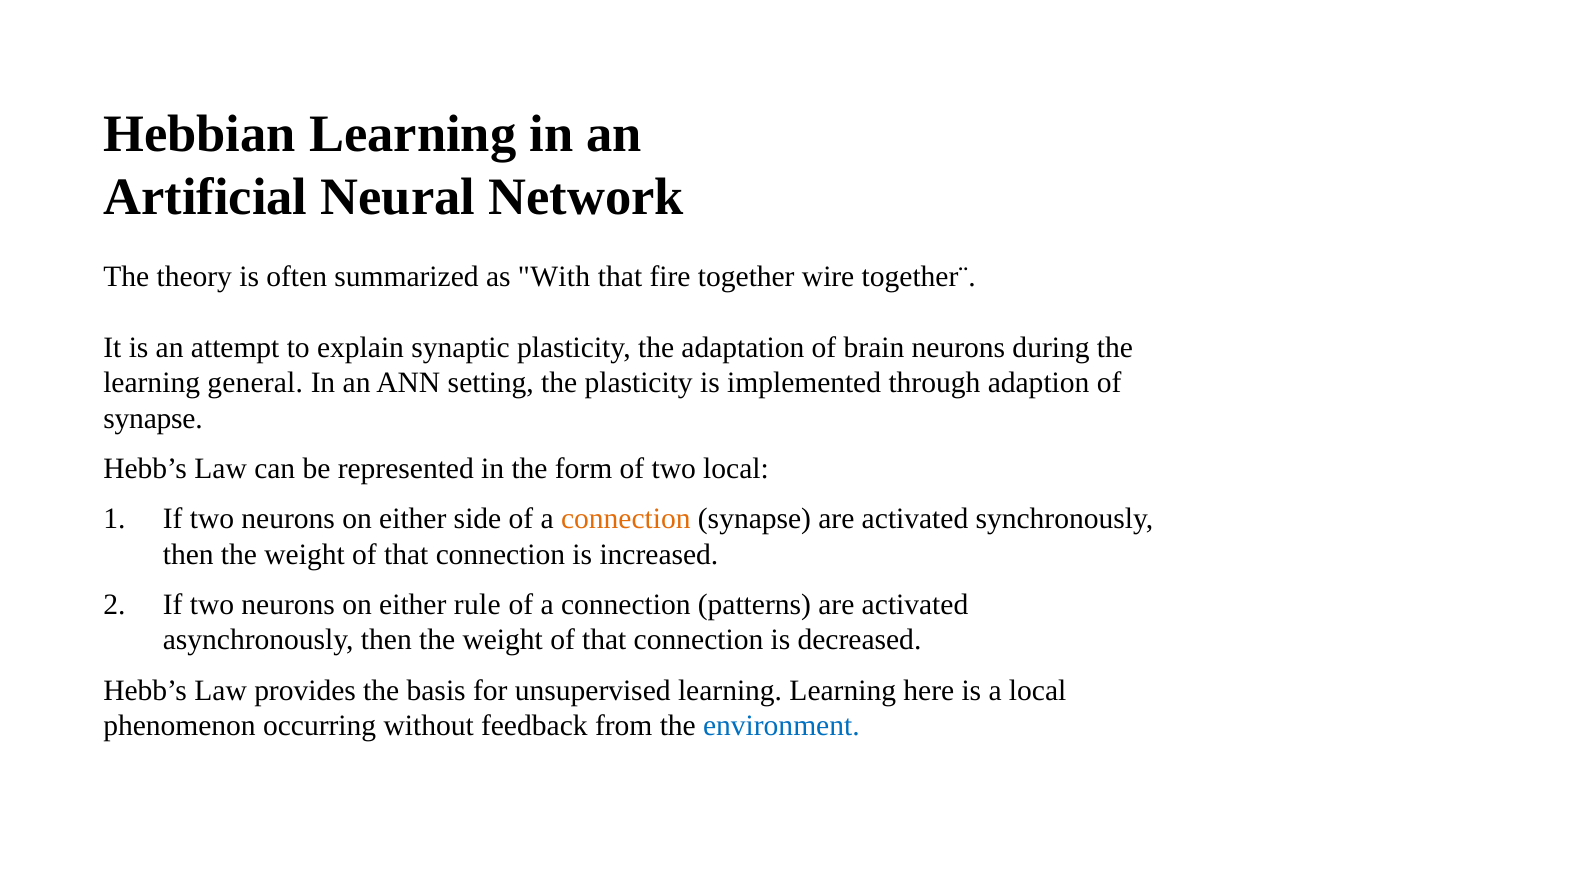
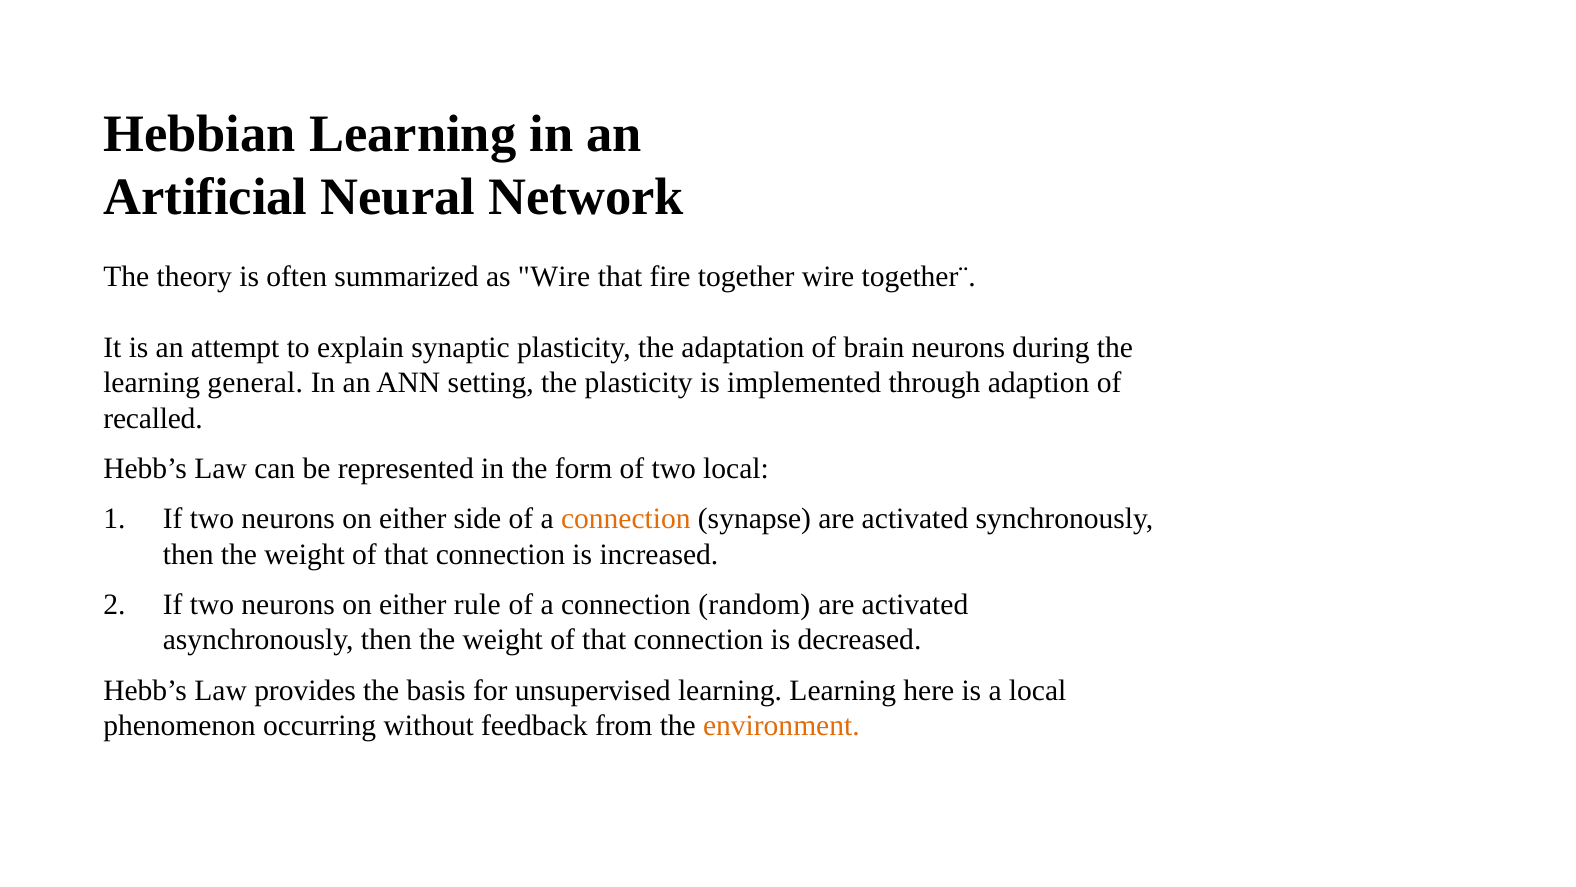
as With: With -> Wire (554, 276)
synapse: synapse -> recalled (153, 418)
patterns: patterns -> random (754, 604)
environment colour: blue -> orange (781, 725)
